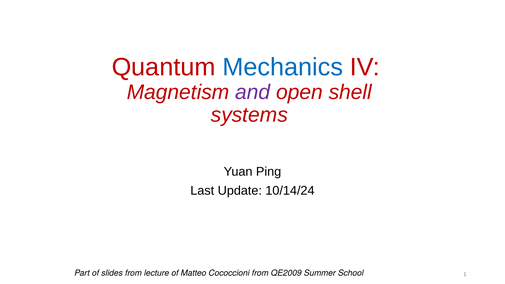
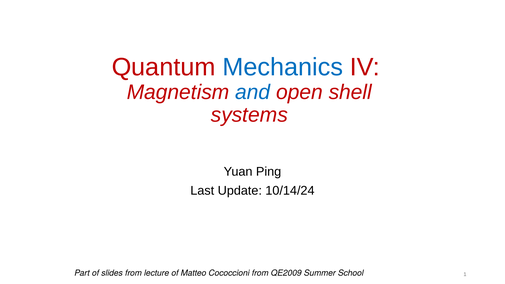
and colour: purple -> blue (253, 92)
